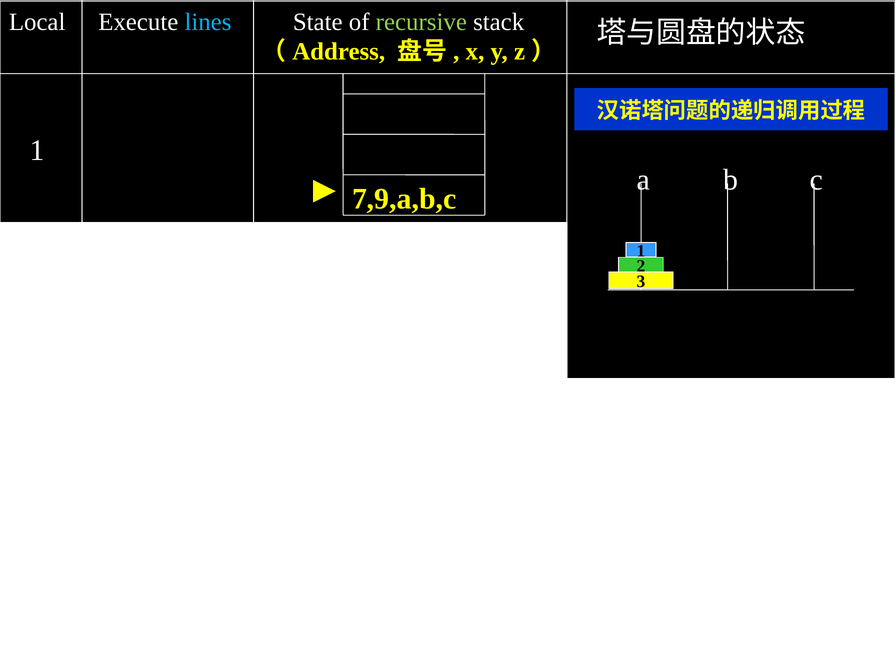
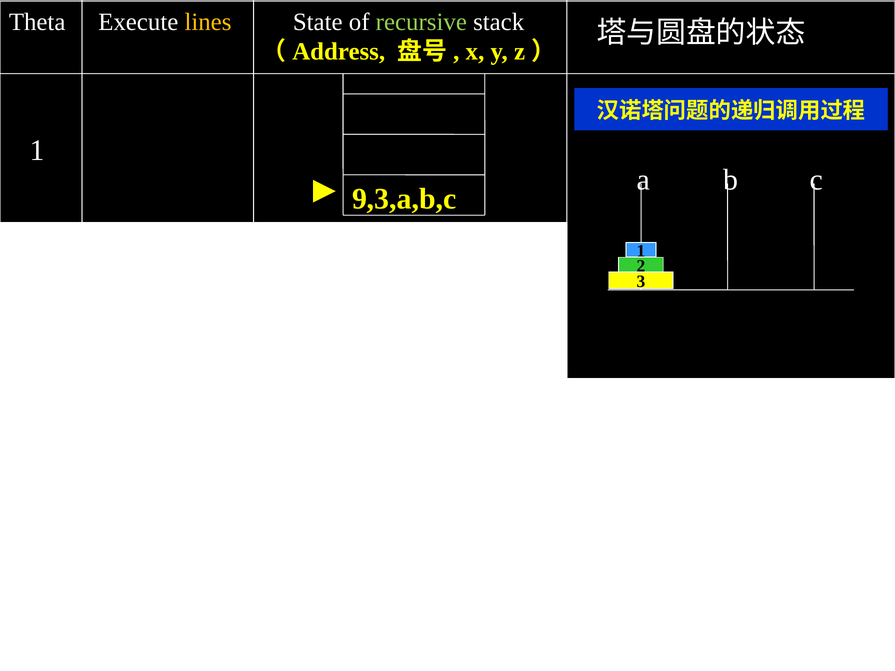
Local: Local -> Theta (37, 22)
lines colour: light blue -> yellow (208, 22)
7,9,a,b,c: 7,9,a,b,c -> 9,3,a,b,c (404, 199)
